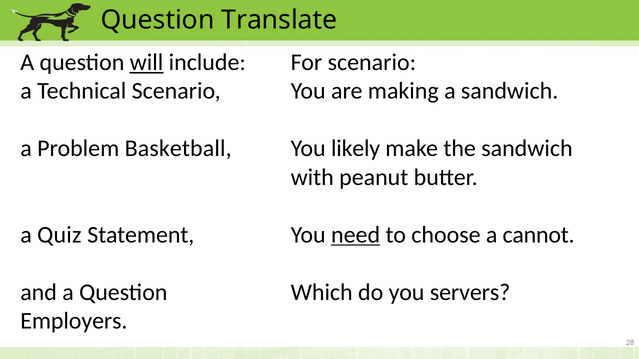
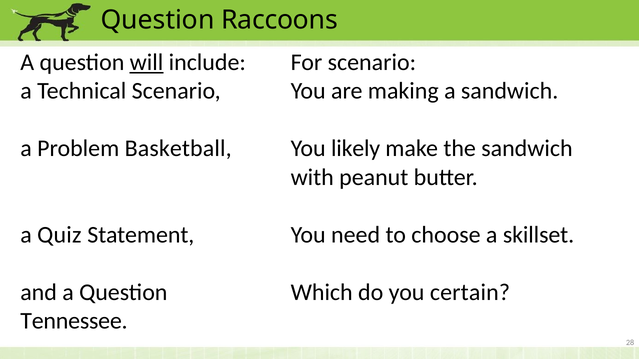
Translate: Translate -> Raccoons (279, 20)
need underline: present -> none (356, 235)
cannot: cannot -> skillset (539, 235)
servers: servers -> certain (470, 292)
Employers: Employers -> Tennessee (74, 321)
